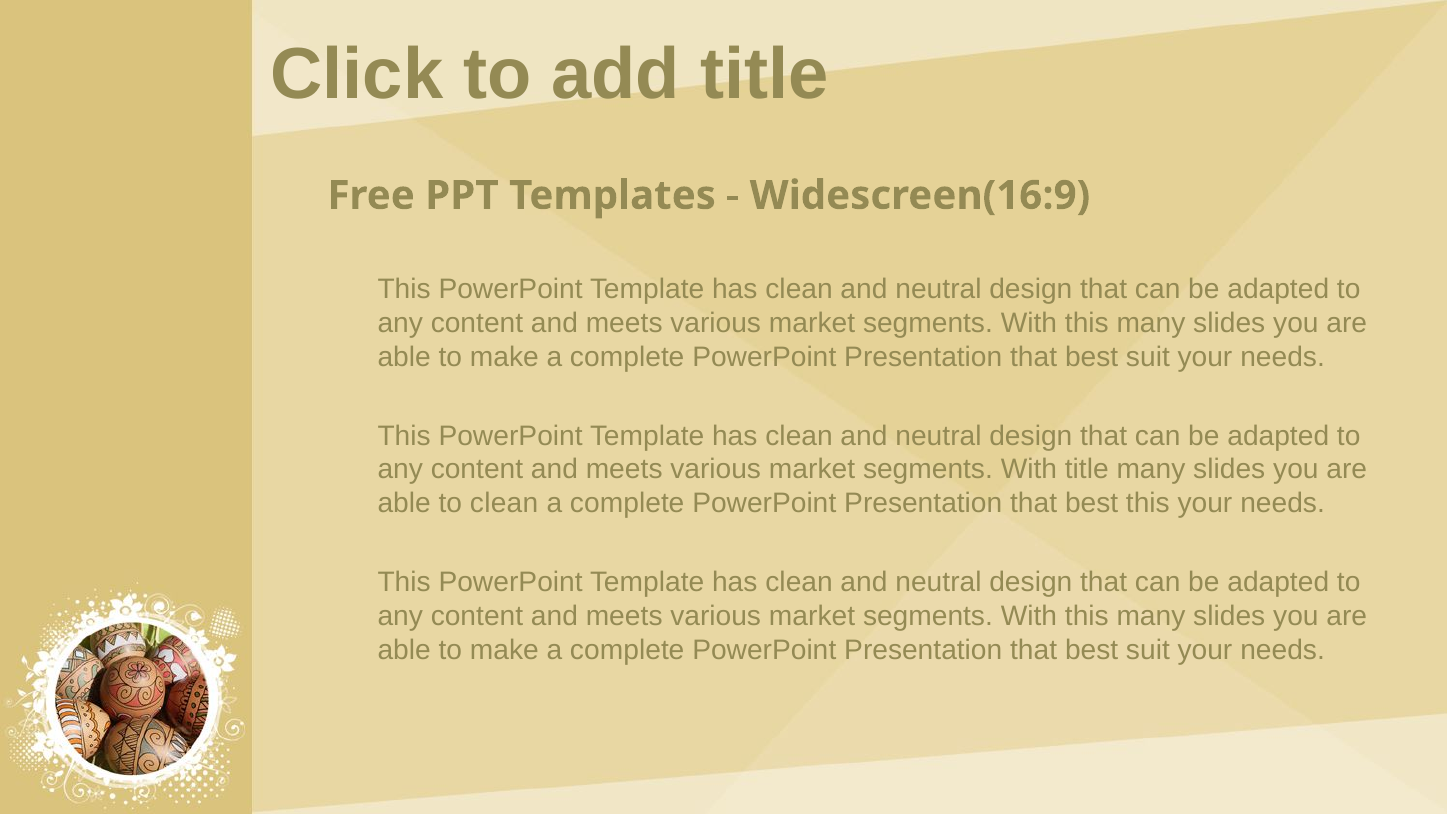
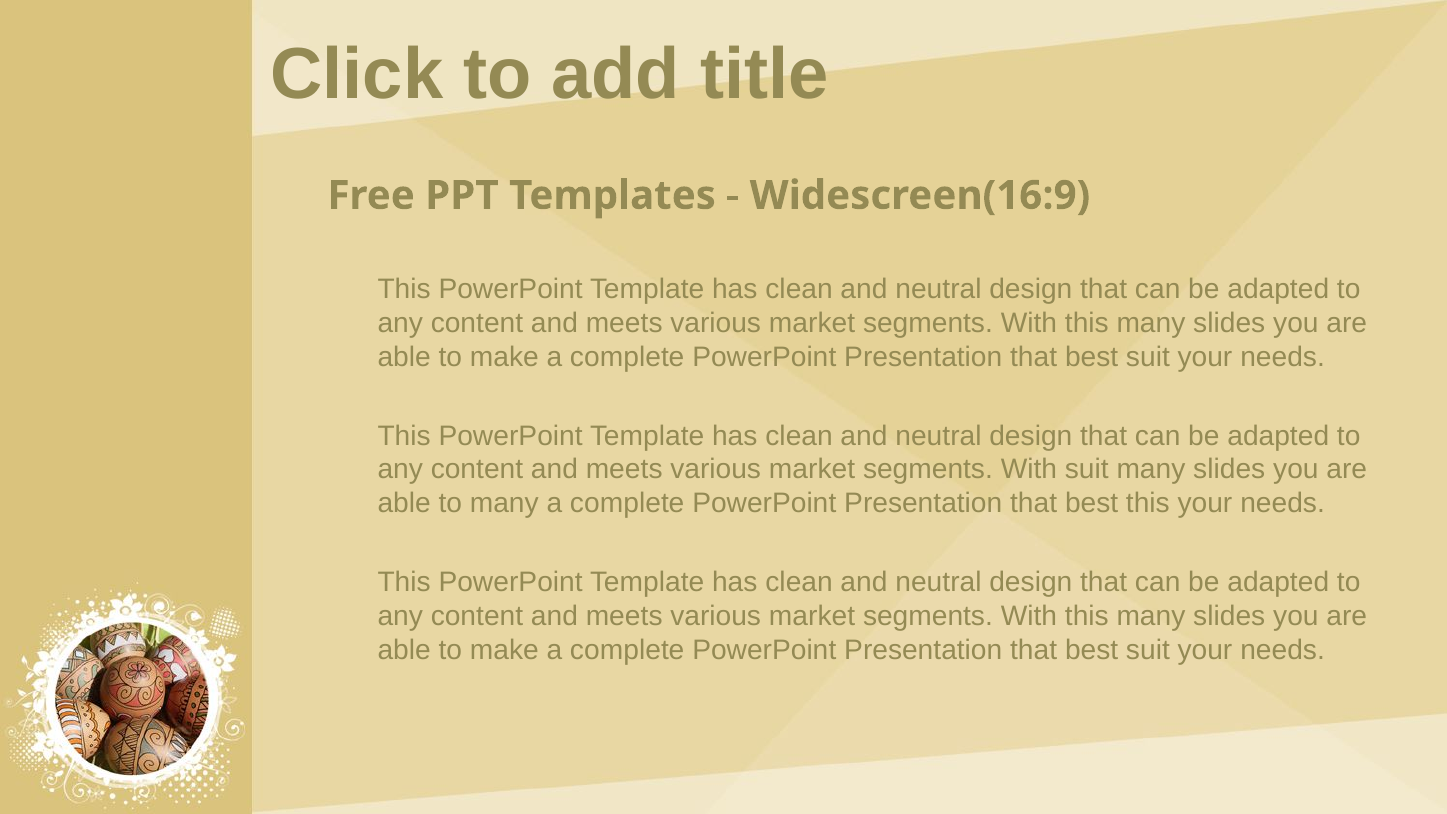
With title: title -> suit (1087, 470)
to clean: clean -> many (504, 503)
